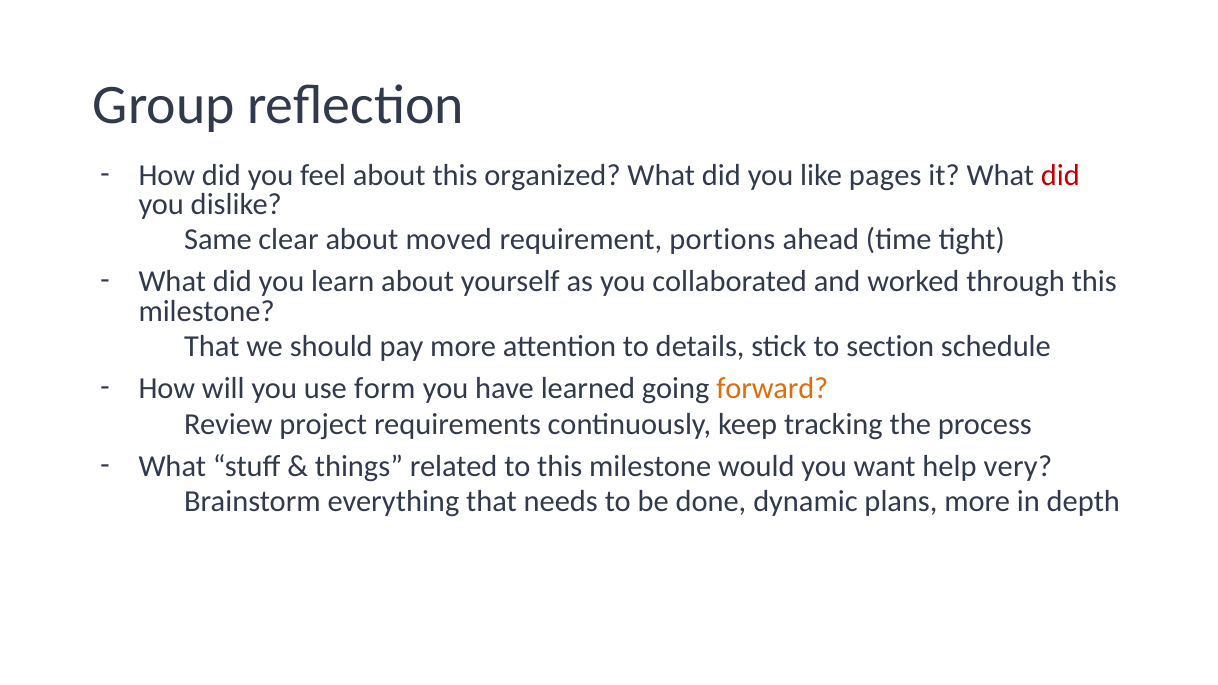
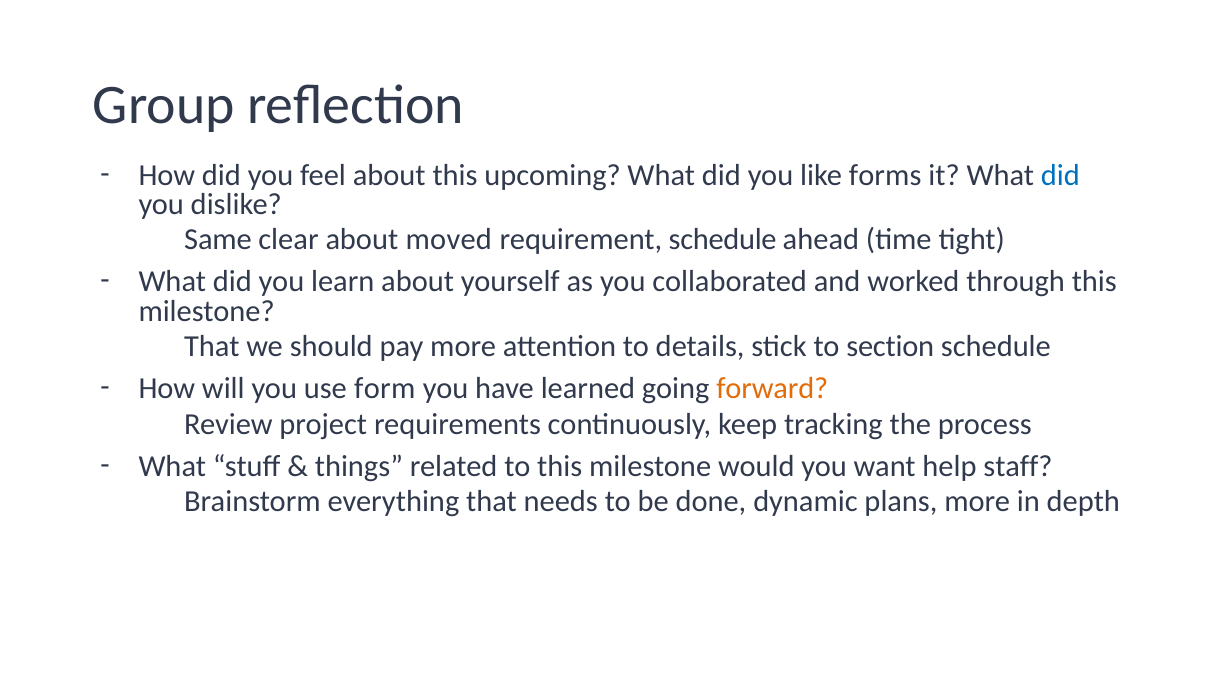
organized: organized -> upcoming (553, 175)
pages: pages -> forms (885, 175)
did colour: red -> blue (1060, 175)
requirement portions: portions -> schedule (723, 240)
very: very -> staff (1018, 466)
